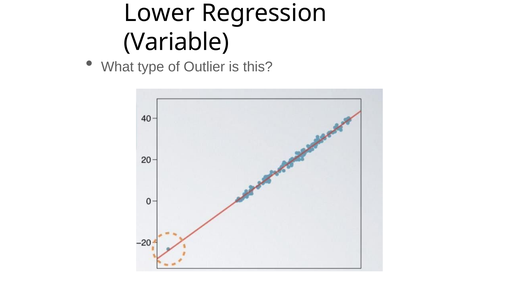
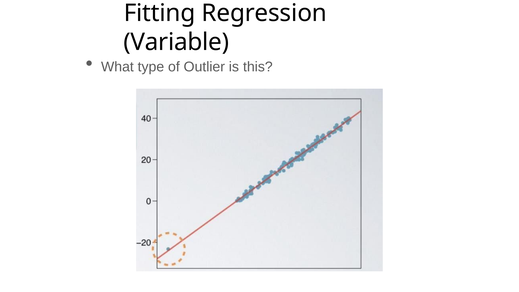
Lower: Lower -> Fitting (160, 13)
